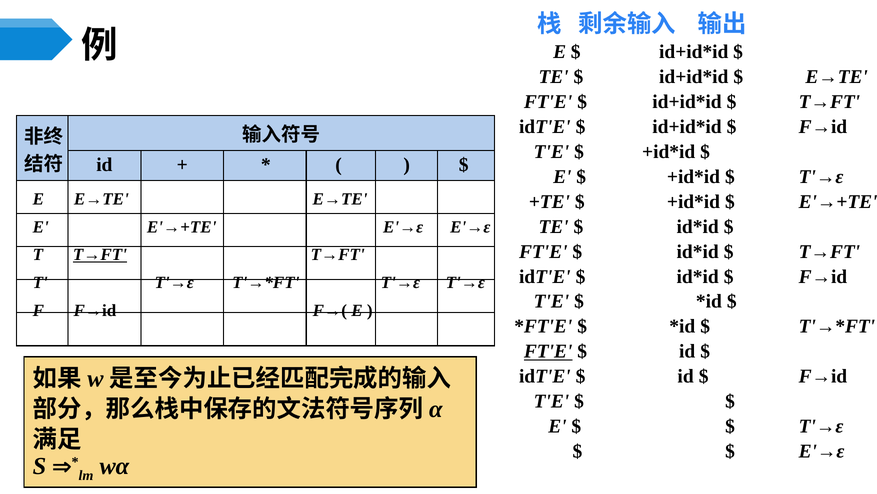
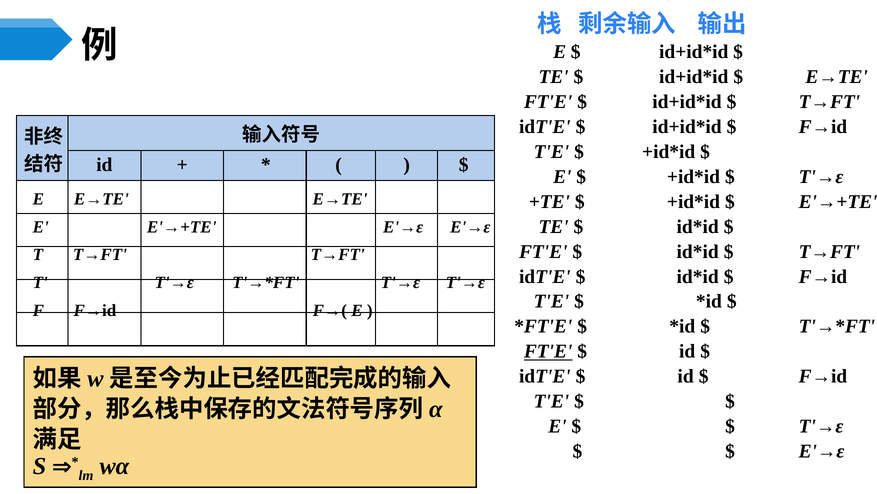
T→FT underline: present -> none (100, 254)
